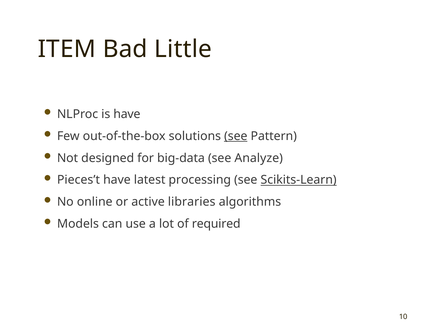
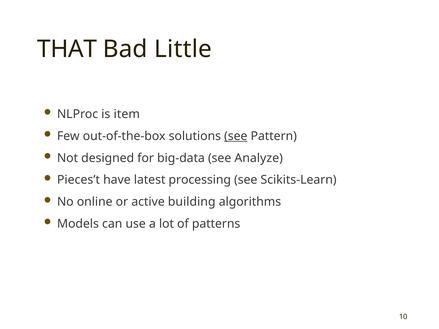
ITEM: ITEM -> THAT (67, 49)
is have: have -> item (127, 114)
Scikits-Learn underline: present -> none (299, 180)
libraries: libraries -> building (192, 202)
required: required -> patterns (216, 224)
